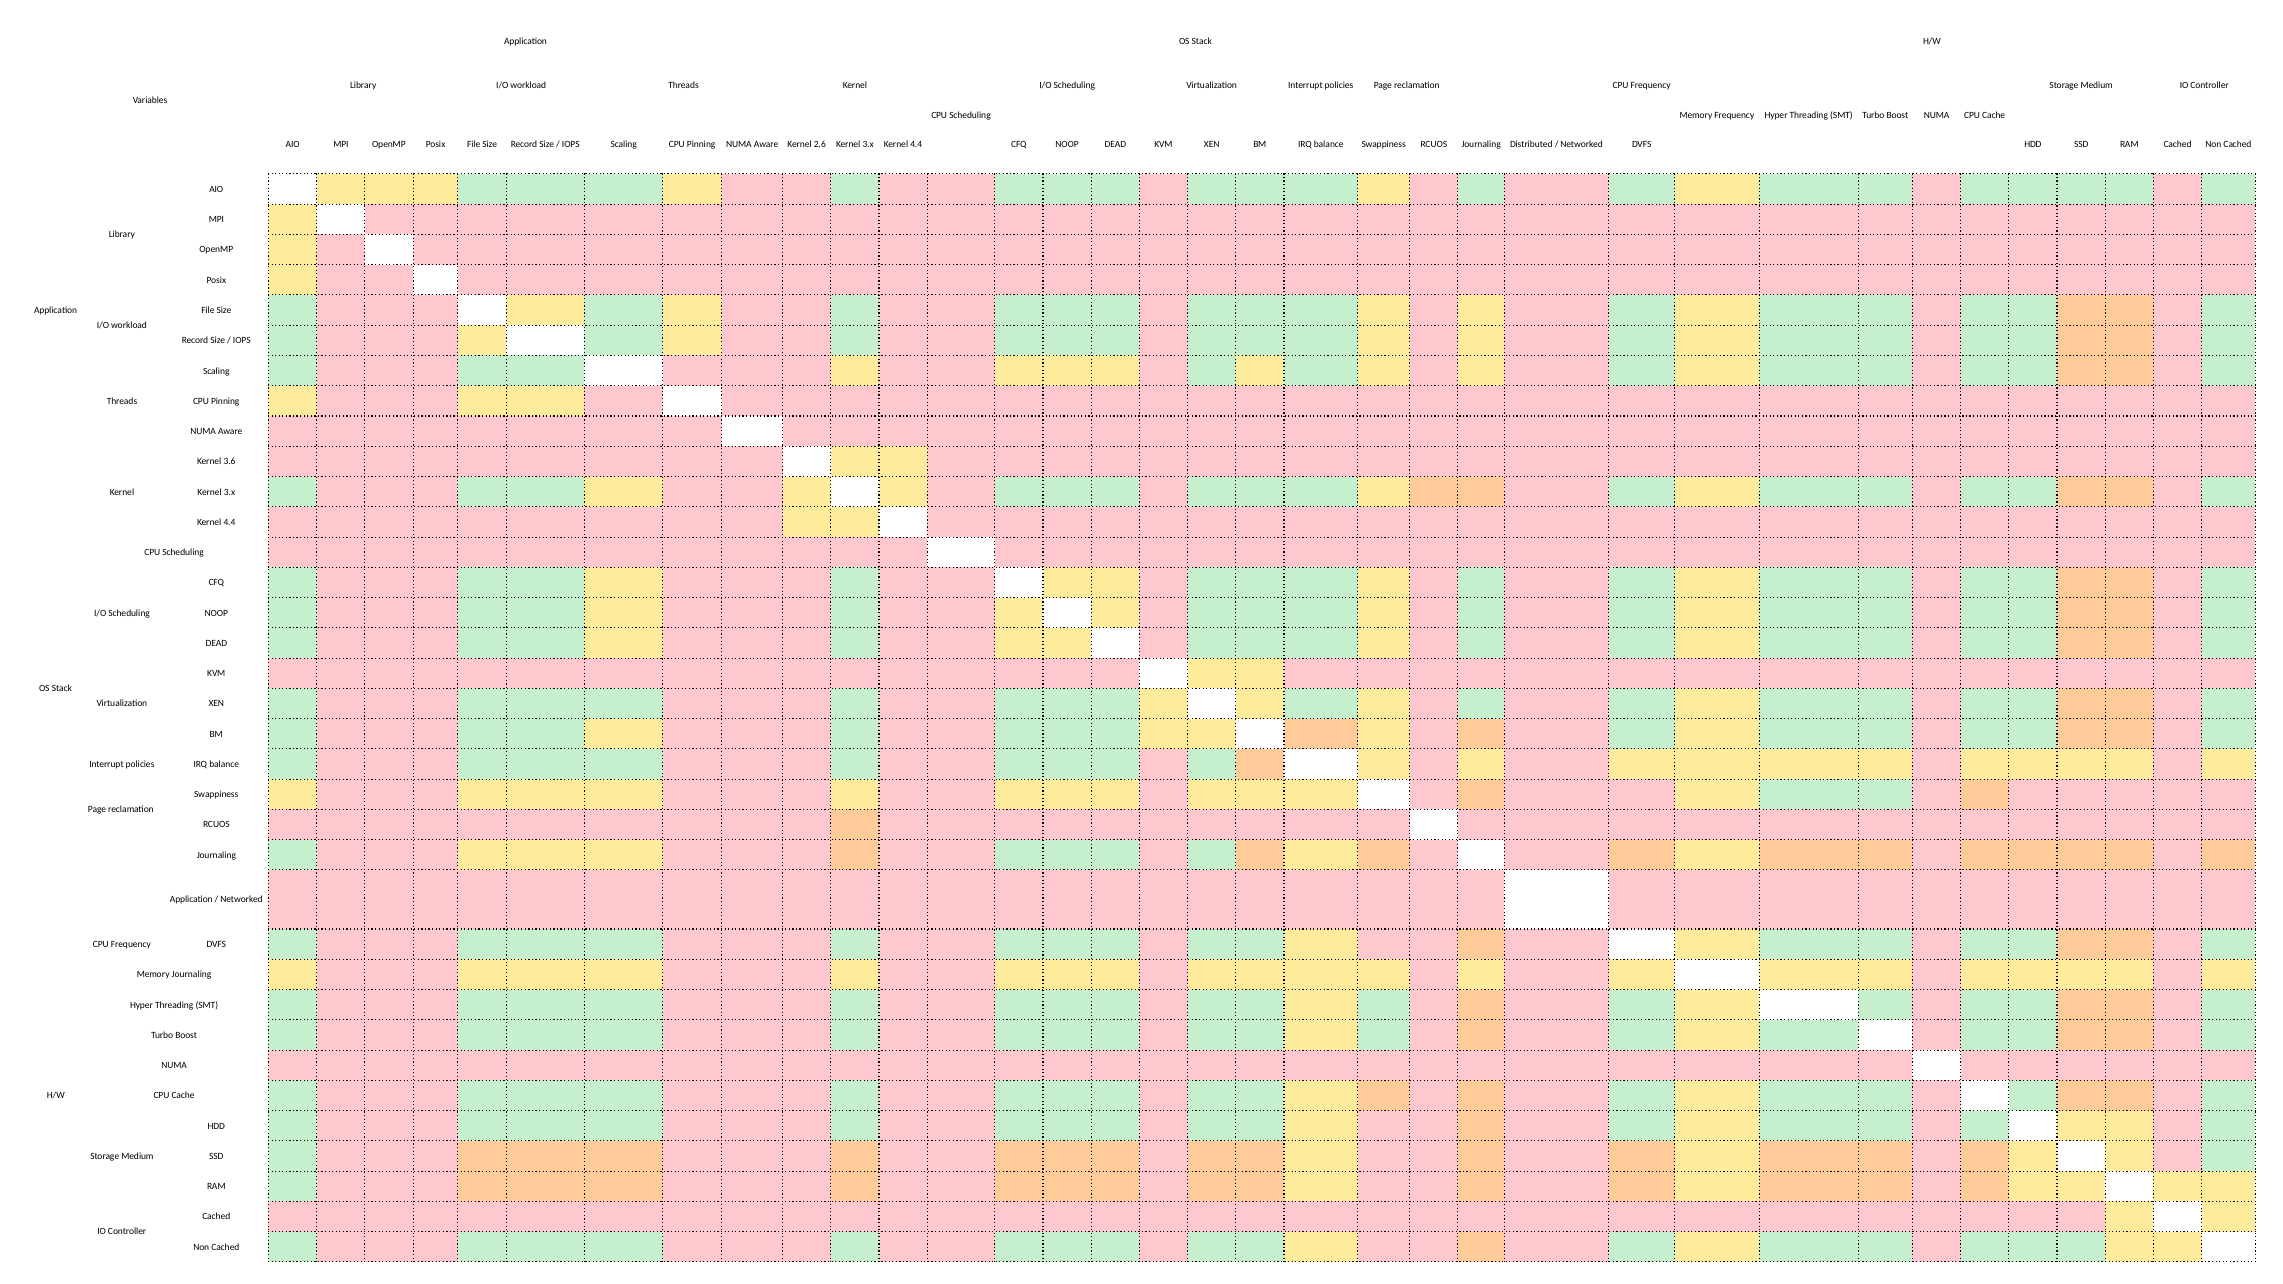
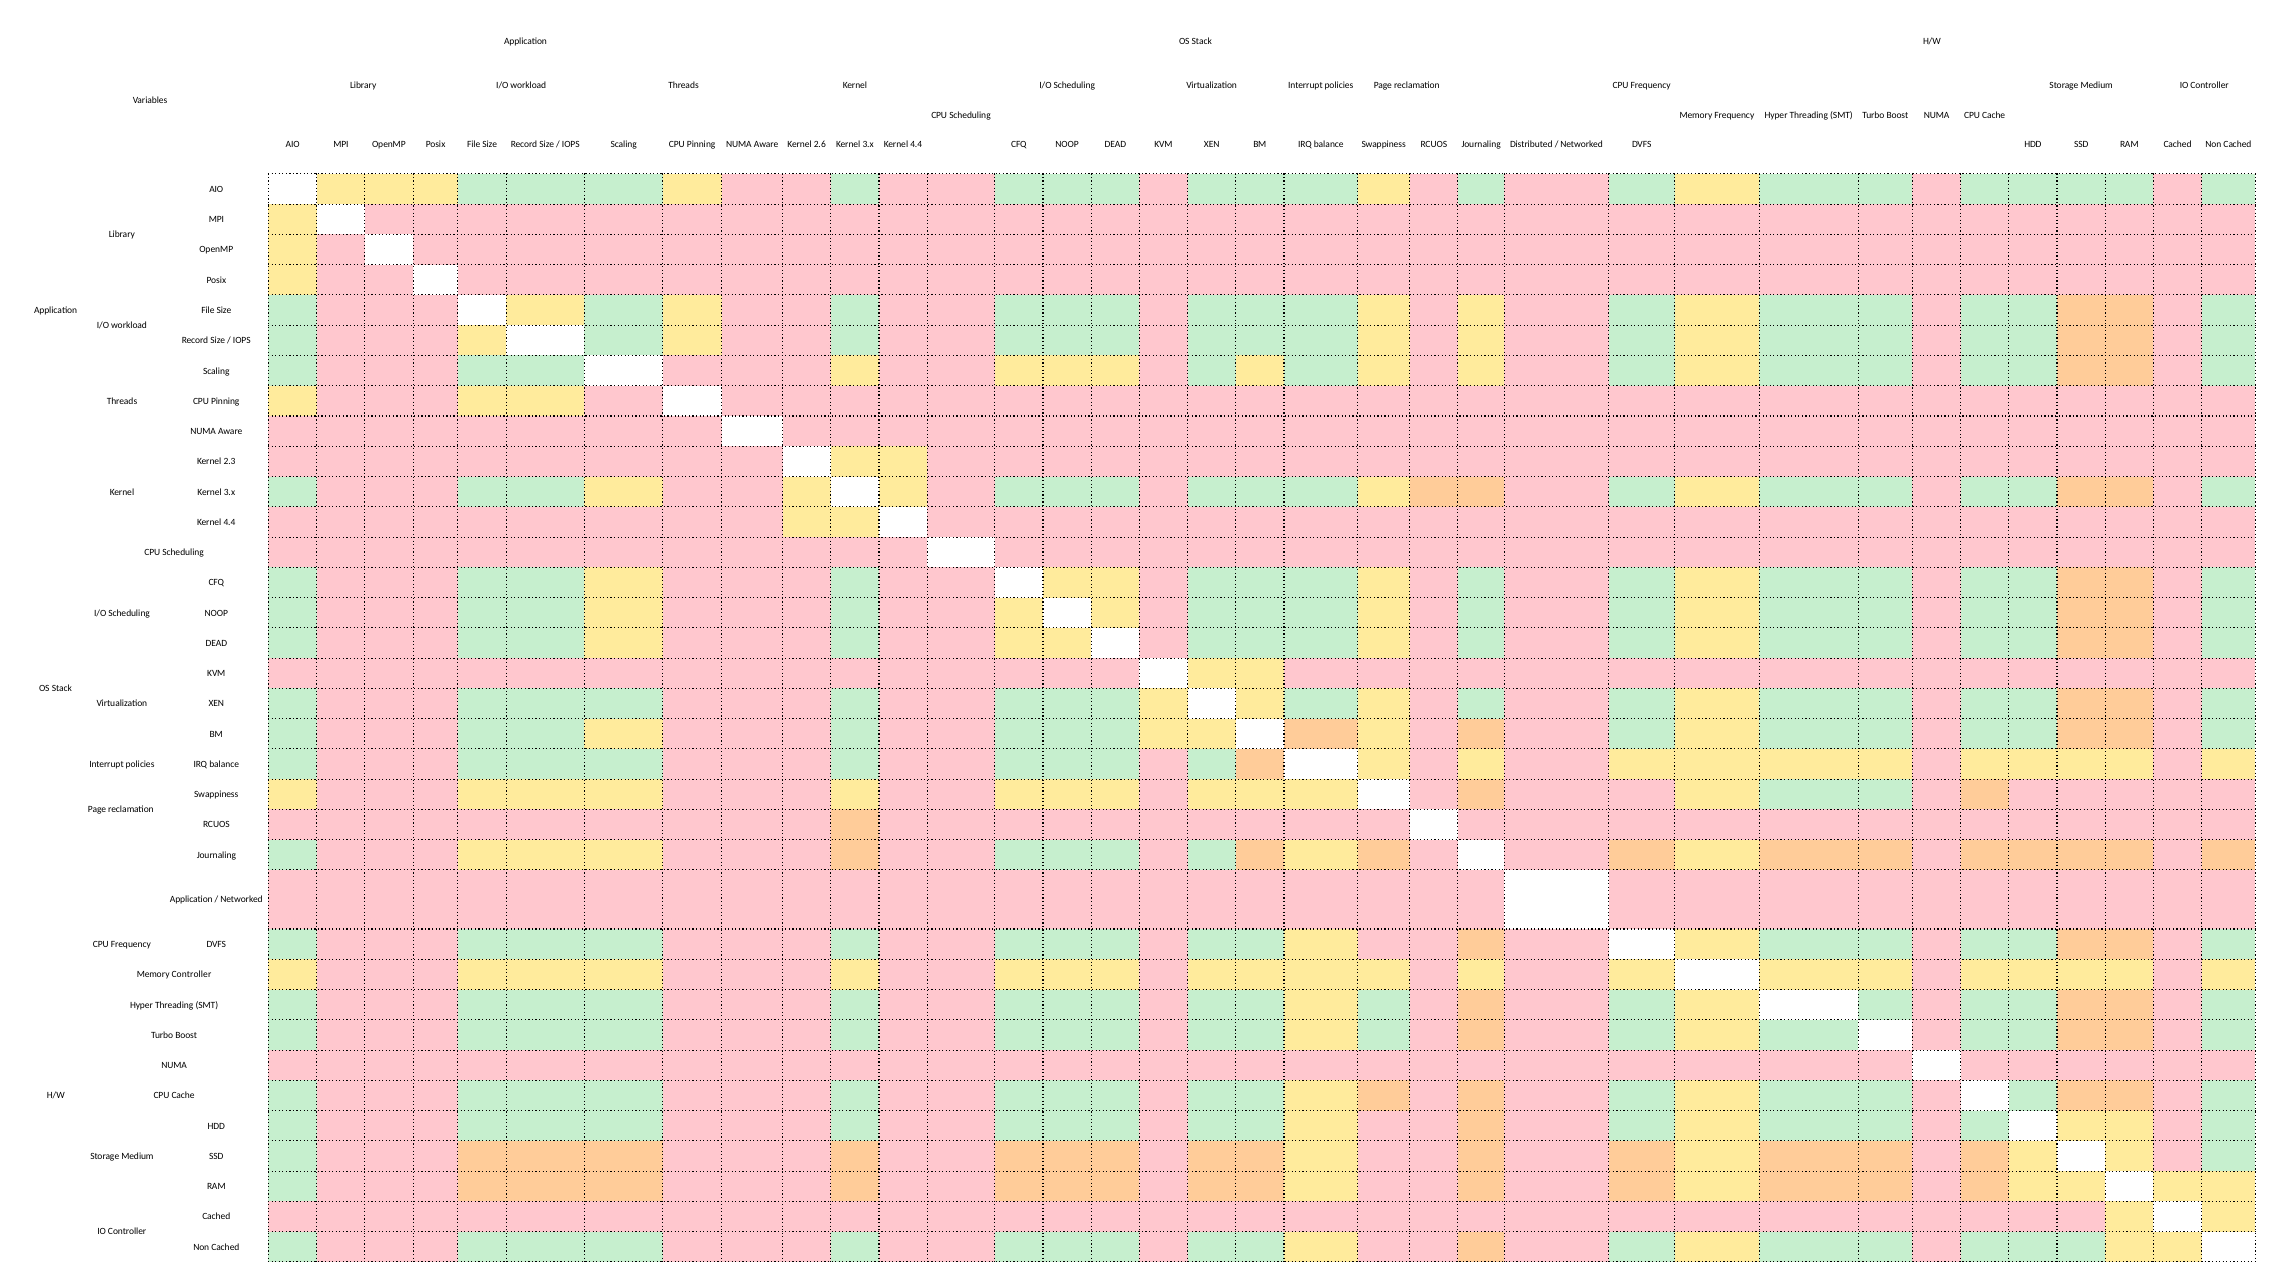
3.6: 3.6 -> 2.3 (230, 462)
Memory Journaling: Journaling -> Controller (191, 975)
